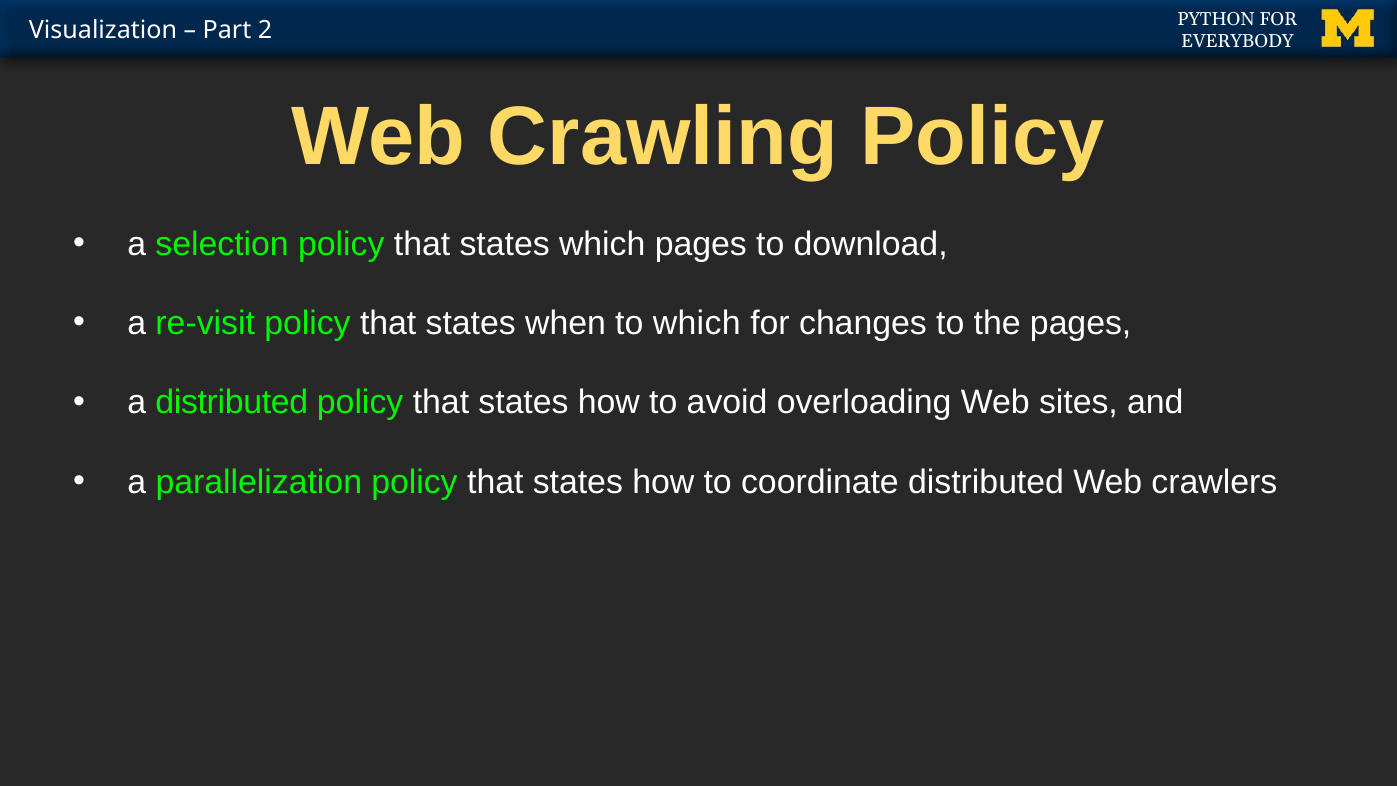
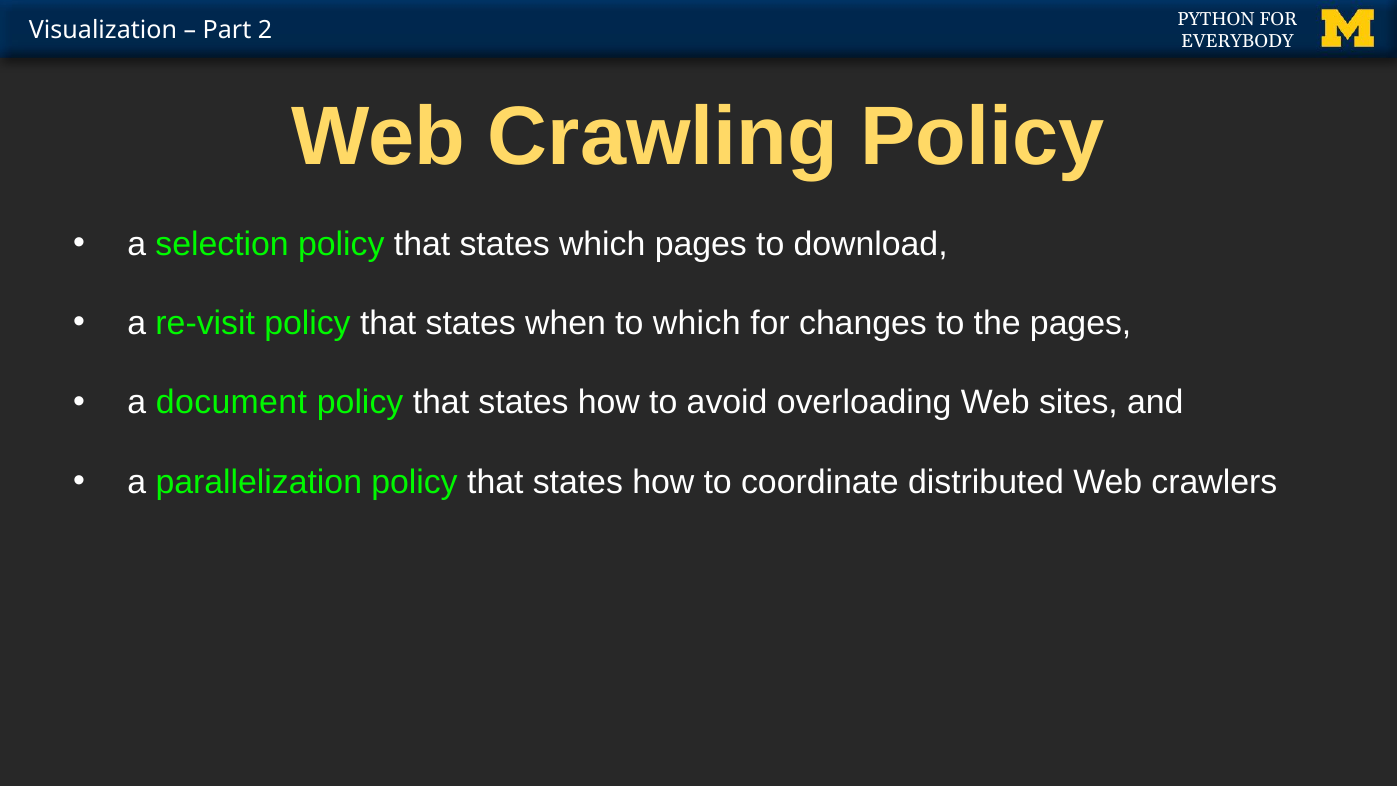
a distributed: distributed -> document (231, 403)
